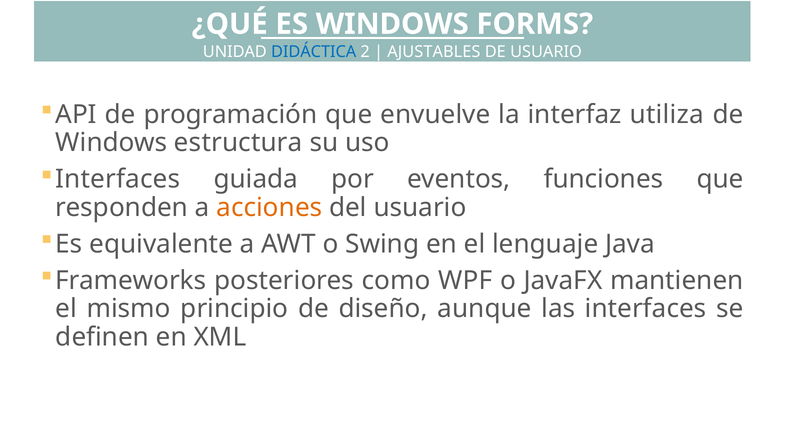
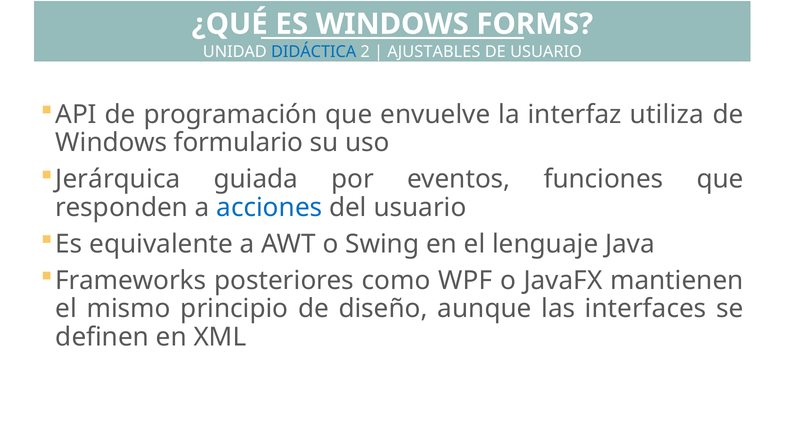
estructura: estructura -> formulario (238, 143)
Interfaces: Interfaces -> Jerárquica (118, 179)
acciones colour: orange -> blue (269, 207)
